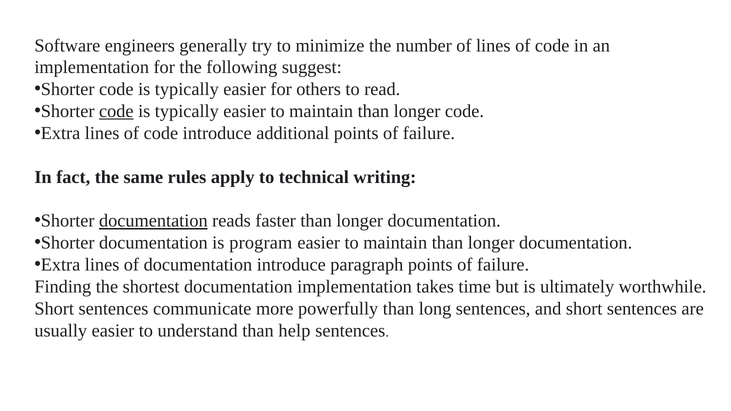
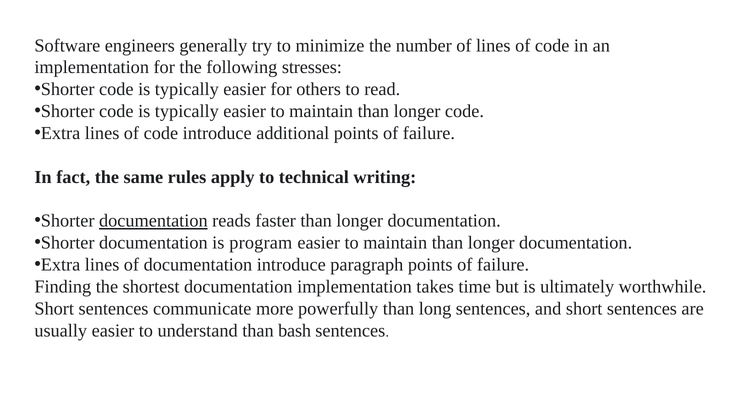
suggest: suggest -> stresses (312, 67)
code underline: present -> none (116, 111)
help: help -> bash (295, 331)
